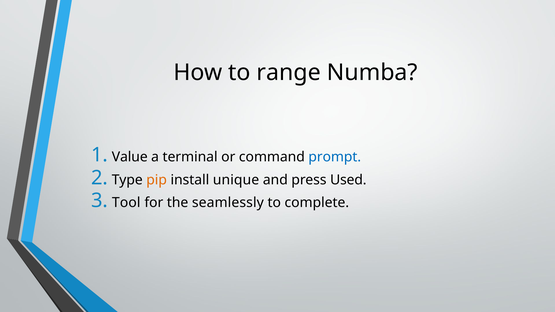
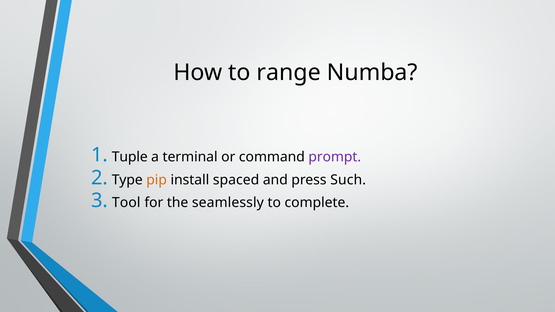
Value: Value -> Tuple (130, 157)
prompt colour: blue -> purple (335, 157)
unique: unique -> spaced (236, 180)
Used: Used -> Such (348, 180)
